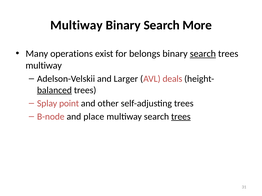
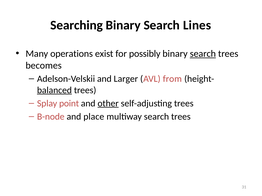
Multiway: Multiway -> Searching (77, 25)
More: More -> Lines (197, 25)
belongs: belongs -> possibly (145, 54)
multiway: multiway -> becomes (44, 66)
deals: deals -> from (172, 79)
other underline: none -> present (108, 104)
trees underline: present -> none (181, 117)
